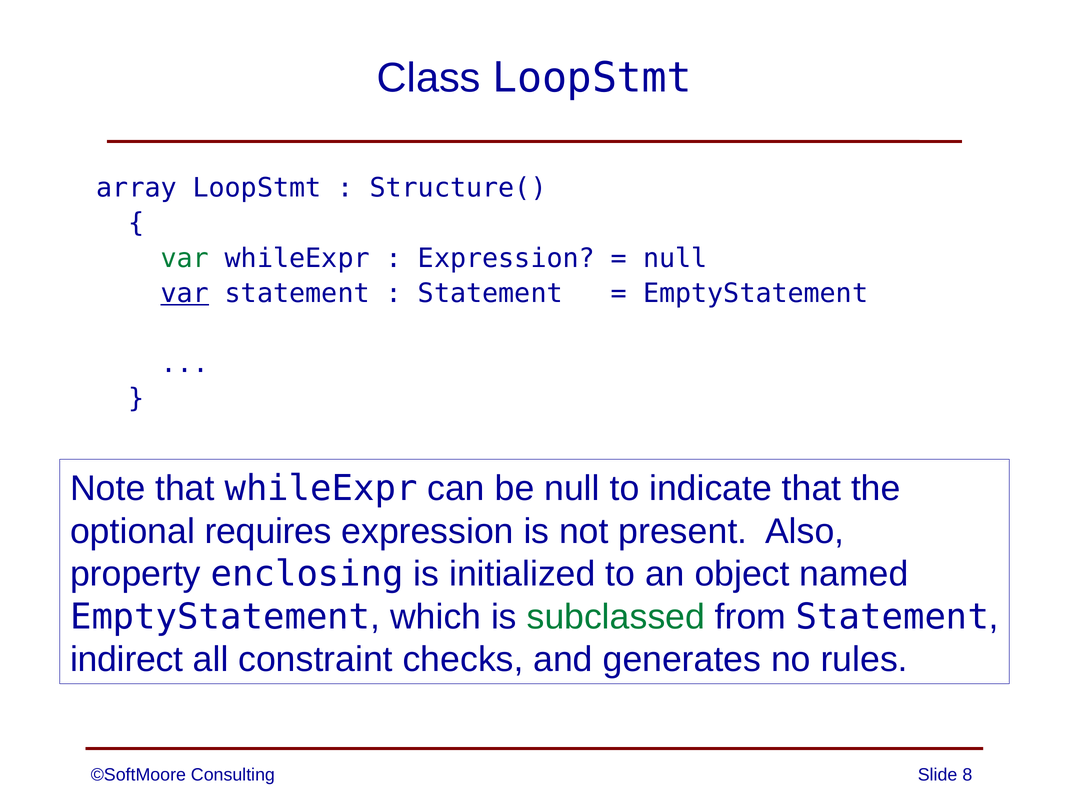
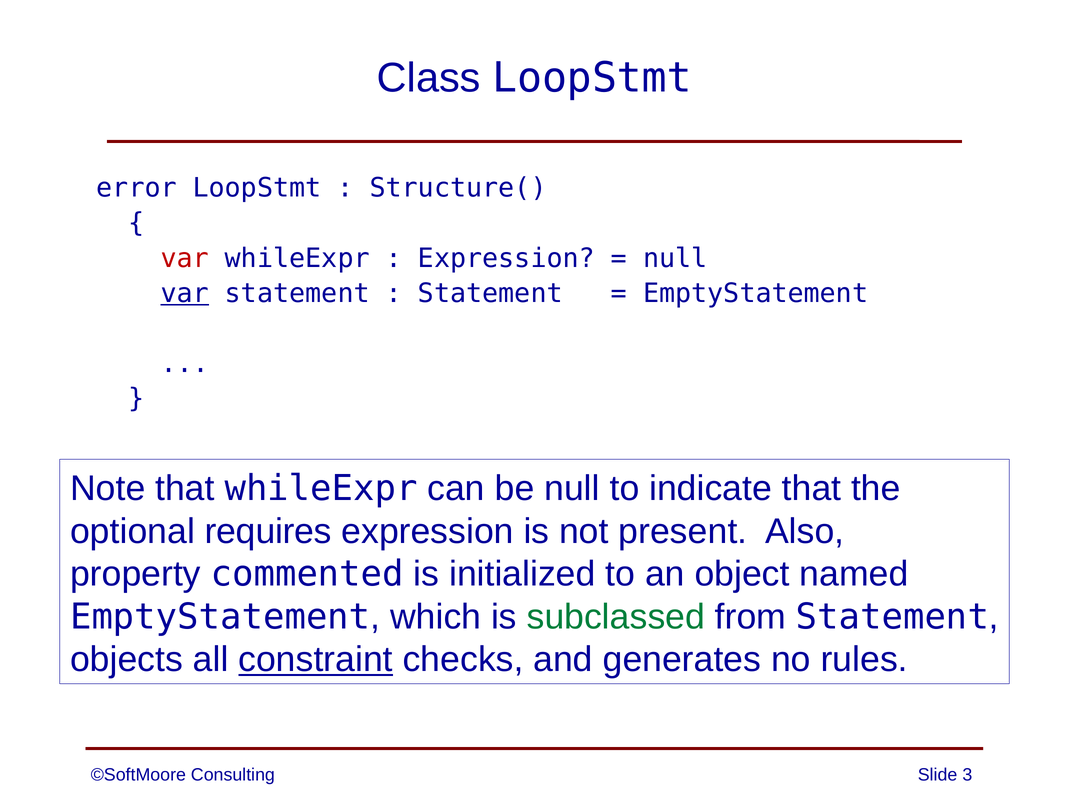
array: array -> error (137, 188)
var colour: green -> red (185, 258)
enclosing: enclosing -> commented (307, 574)
indirect: indirect -> objects (127, 659)
constraint underline: none -> present (316, 659)
8: 8 -> 3 (967, 774)
